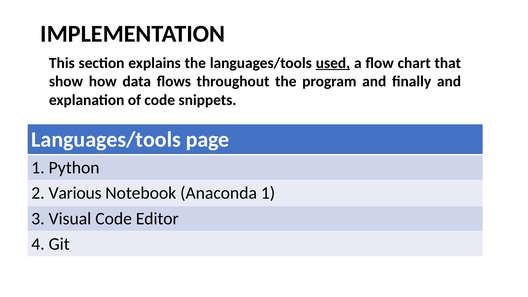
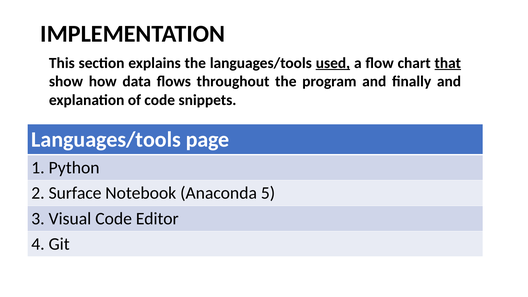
that underline: none -> present (448, 63)
Various: Various -> Surface (75, 193)
Anaconda 1: 1 -> 5 (268, 193)
